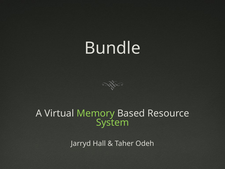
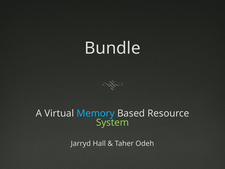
Memory colour: light green -> light blue (96, 113)
